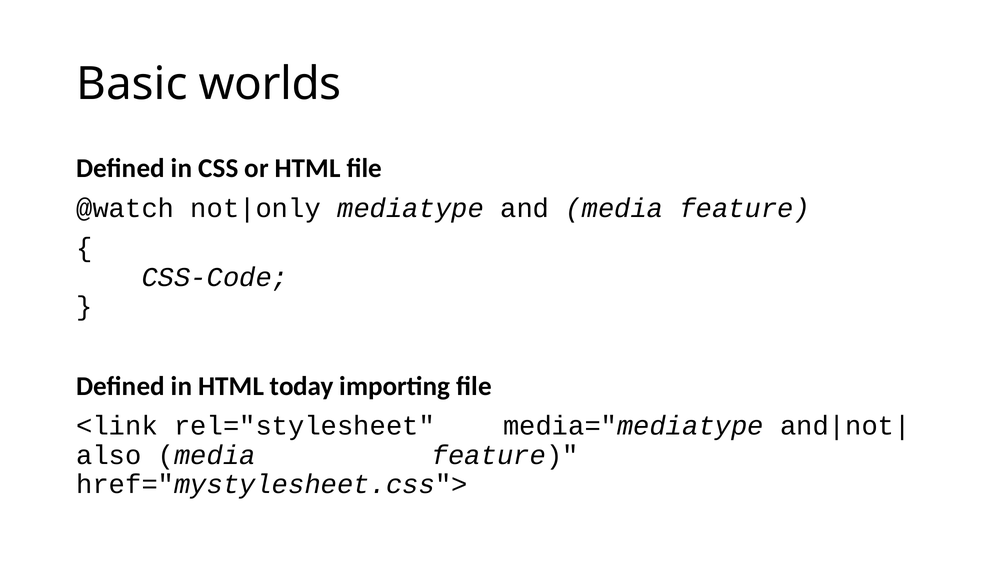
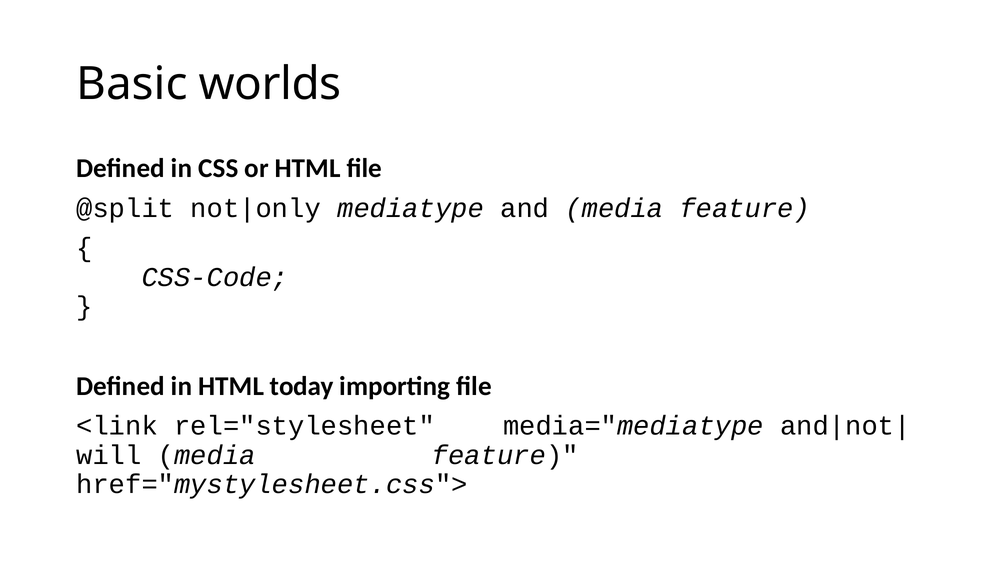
@watch: @watch -> @split (125, 208)
also: also -> will (109, 455)
